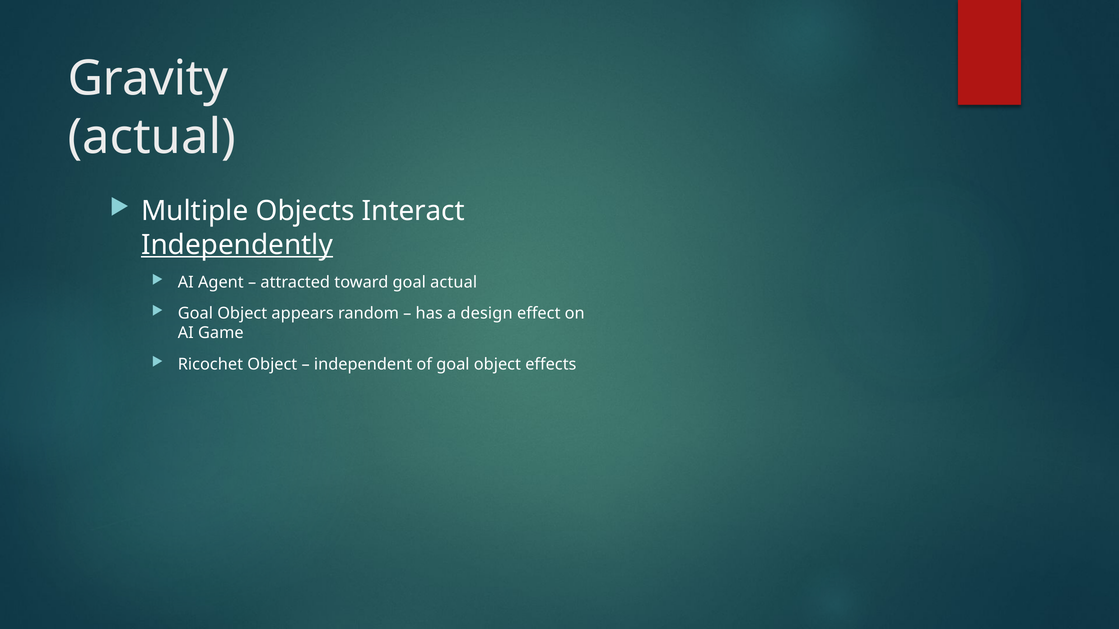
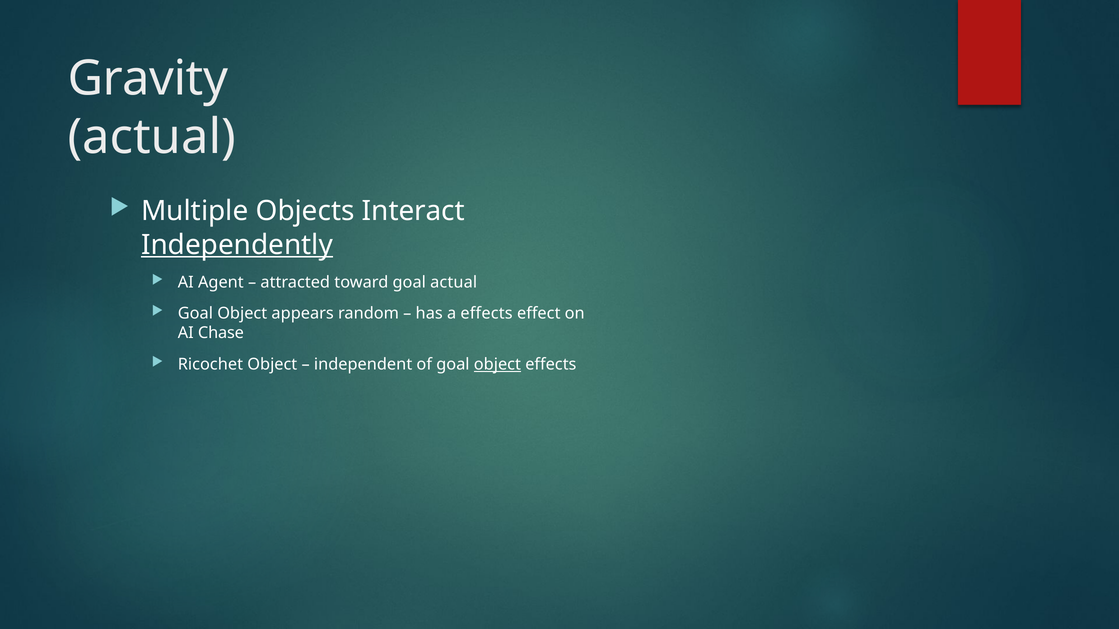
a design: design -> effects (487, 314)
Game: Game -> Chase (221, 333)
object underline: none -> present (497, 365)
